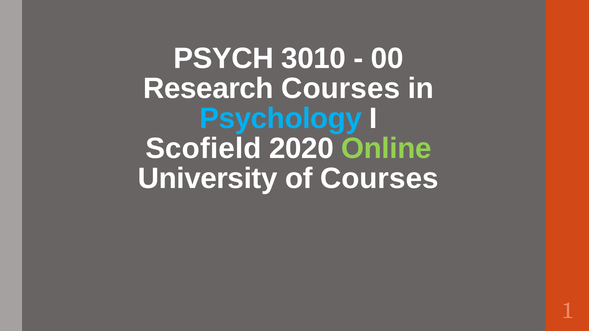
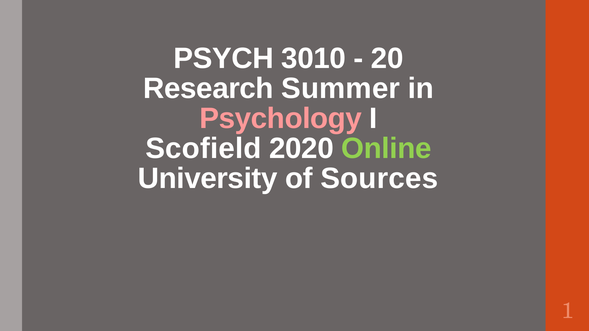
00: 00 -> 20 (387, 58)
Research Courses: Courses -> Summer (341, 89)
Psychology colour: light blue -> pink (281, 119)
of Courses: Courses -> Sources (379, 179)
